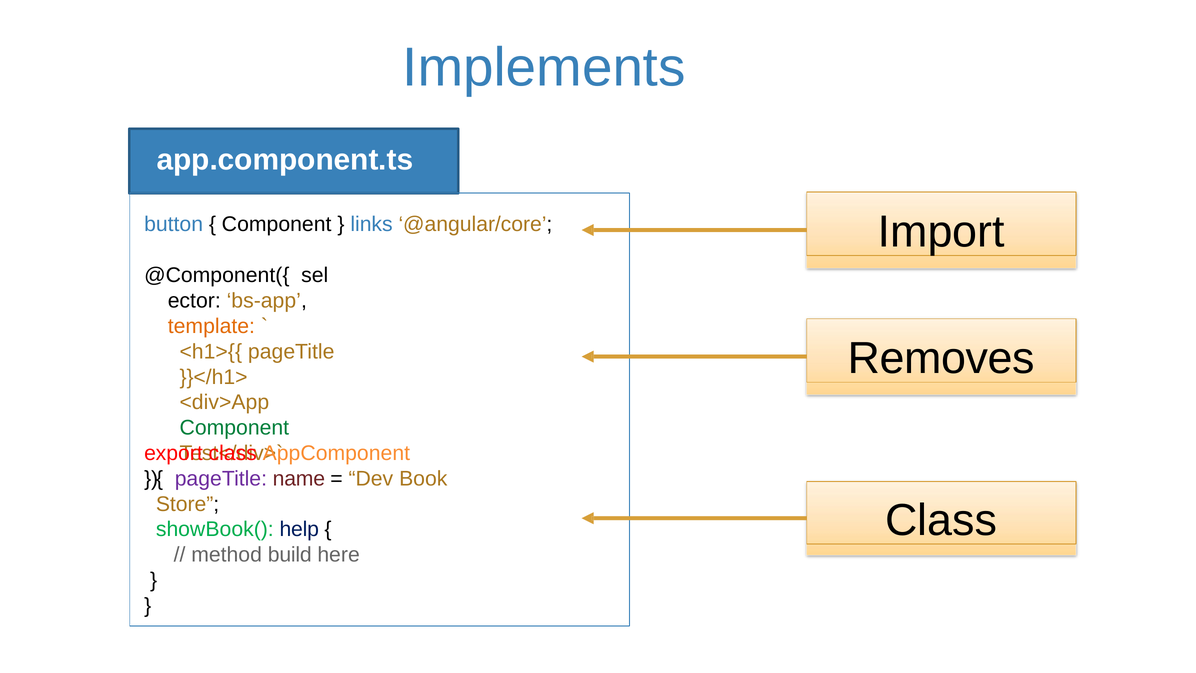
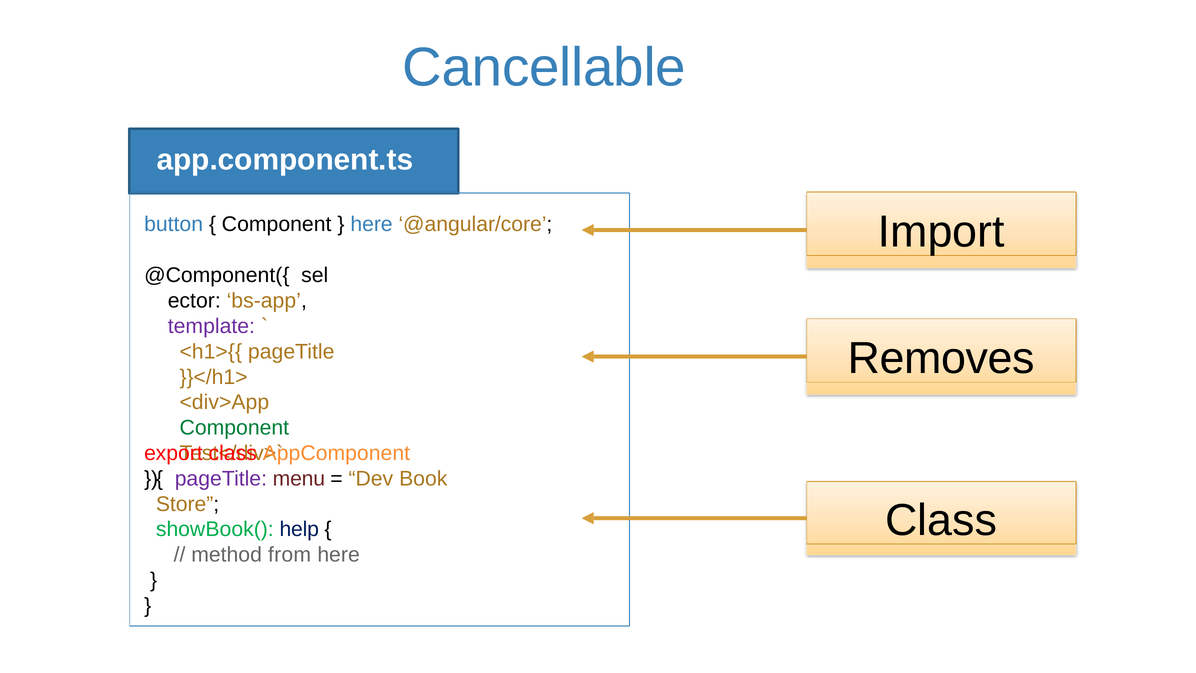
Implements: Implements -> Cancellable (544, 68)
links: links -> here (372, 224)
template colour: orange -> purple (211, 326)
name: name -> menu (299, 478)
build: build -> from (290, 555)
